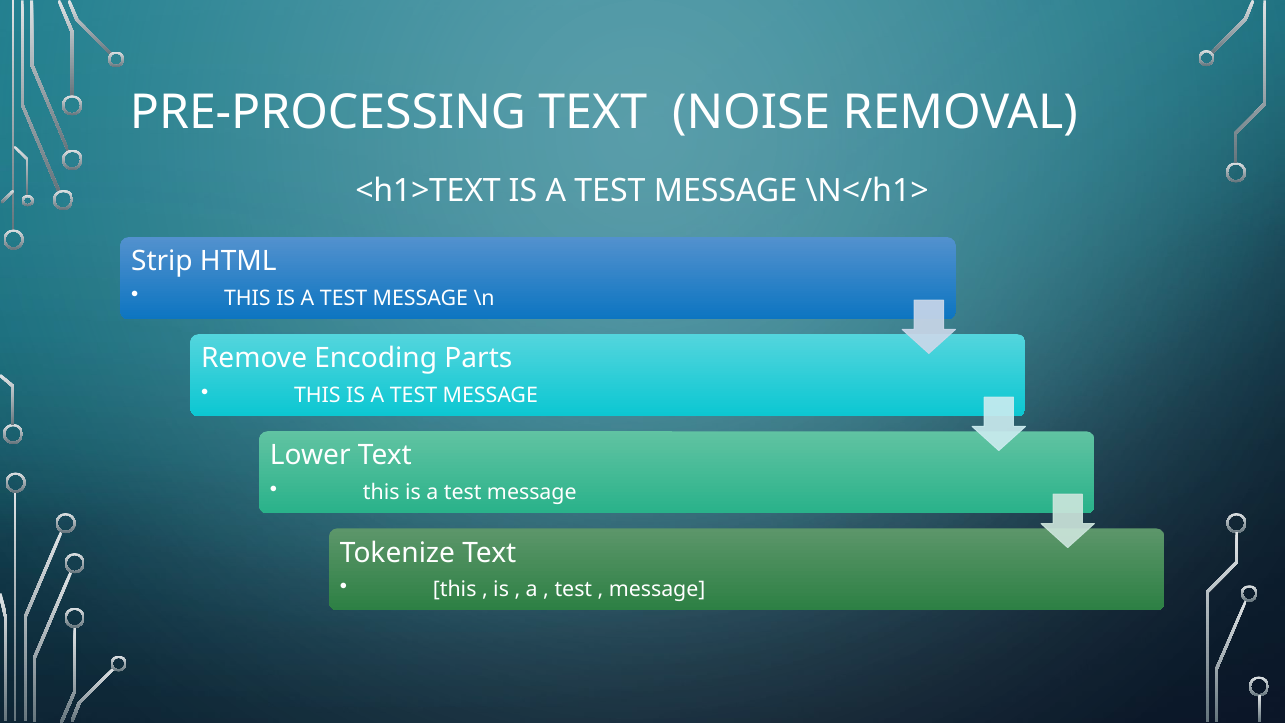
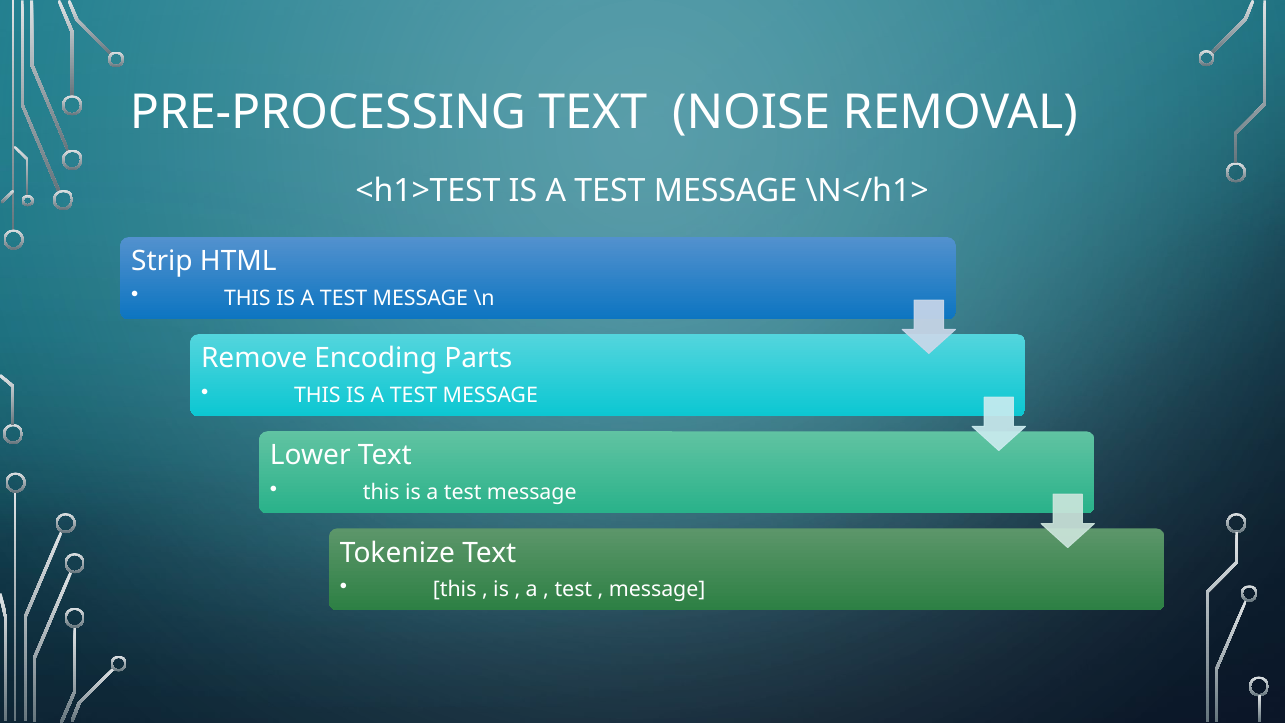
<h1>TEXT: <h1>TEXT -> <h1>TEST (428, 191)
